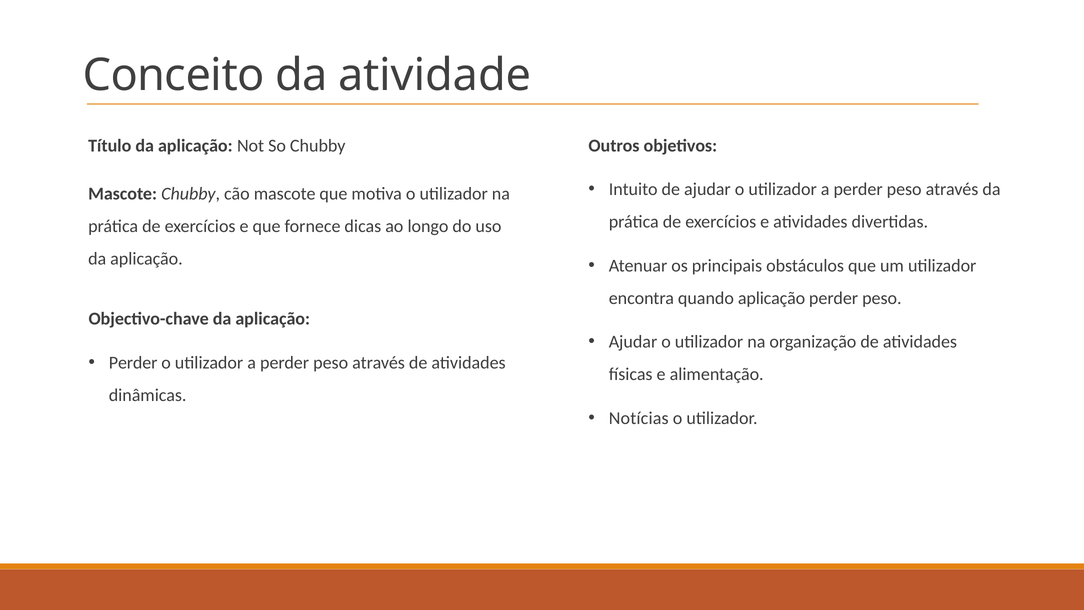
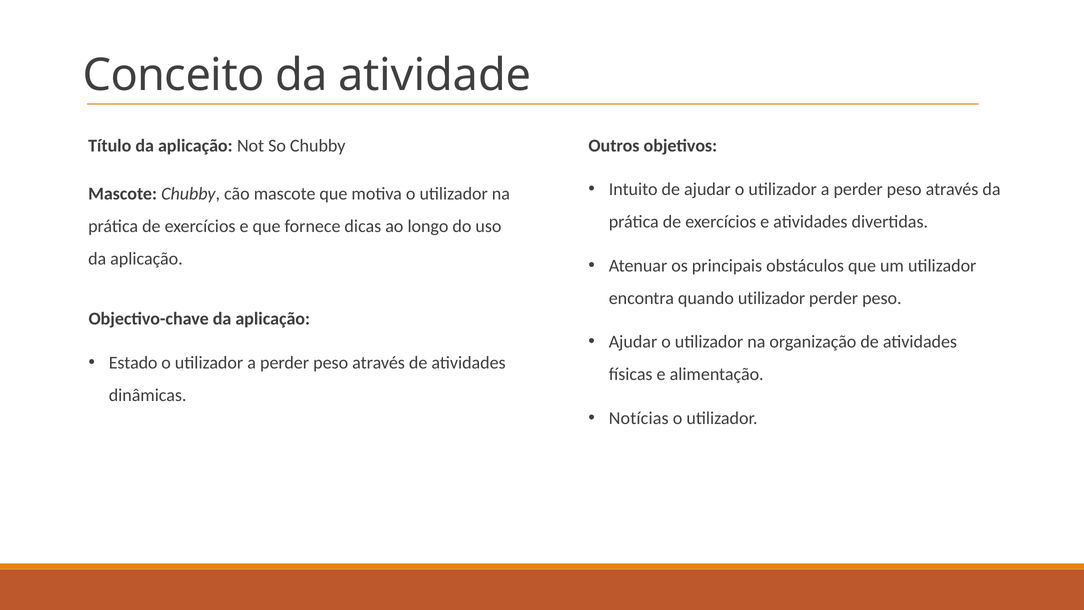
quando aplicação: aplicação -> utilizador (772, 298)
Perder: Perder -> Estado (133, 363)
